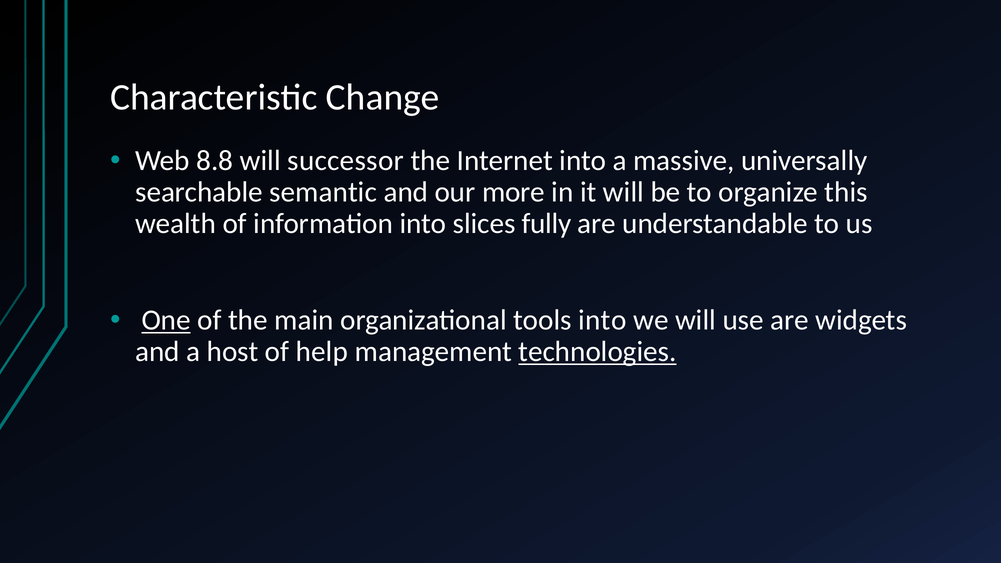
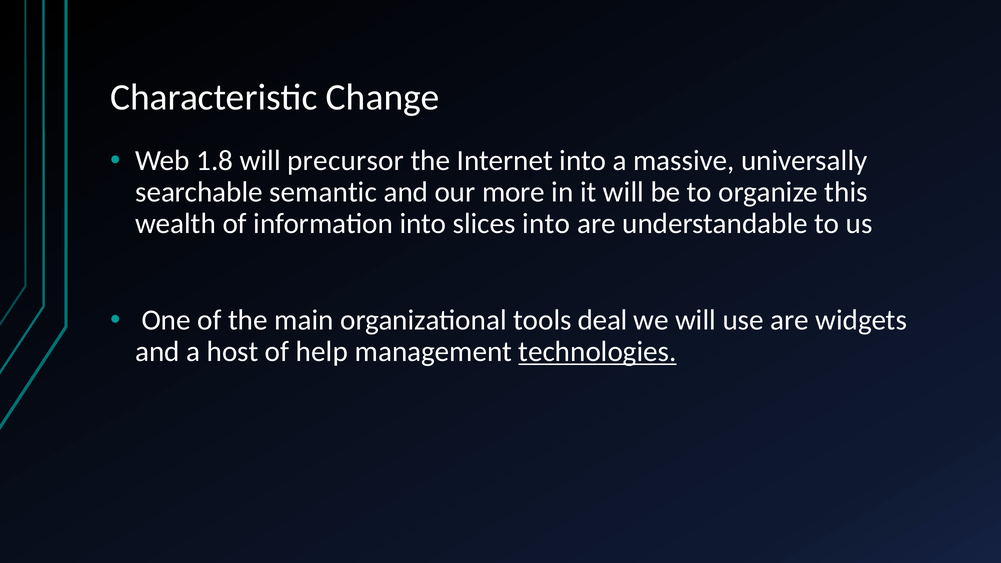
8.8: 8.8 -> 1.8 (215, 161)
successor: successor -> precursor (346, 161)
slices fully: fully -> into (546, 224)
One underline: present -> none (166, 320)
tools into: into -> deal (603, 320)
